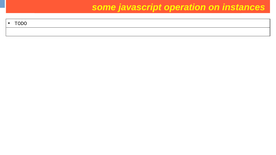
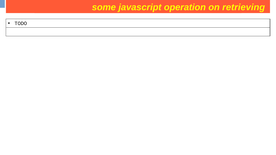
instances: instances -> retrieving (244, 7)
